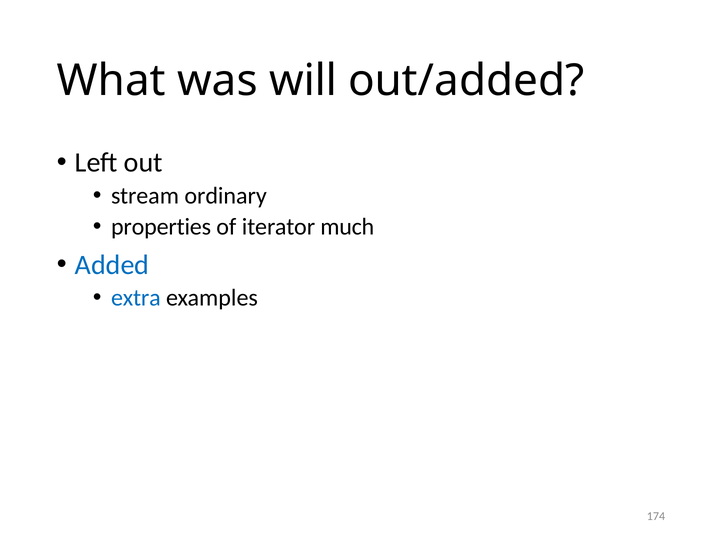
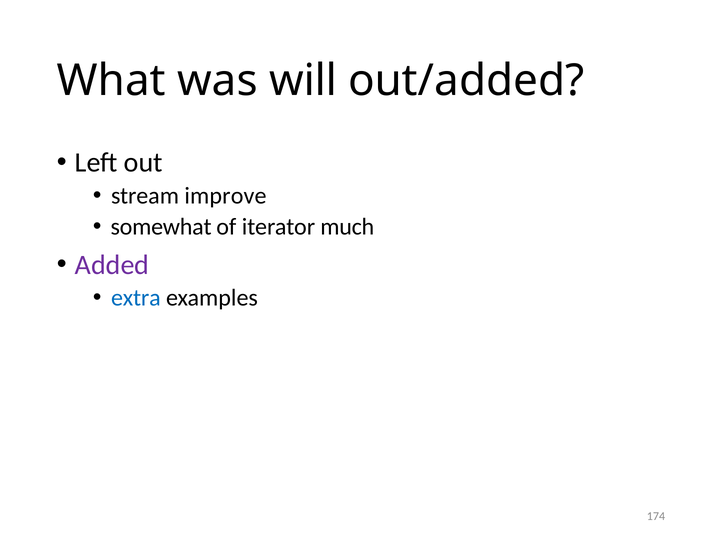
ordinary: ordinary -> improve (225, 196)
properties: properties -> somewhat (161, 227)
Added colour: blue -> purple (112, 265)
